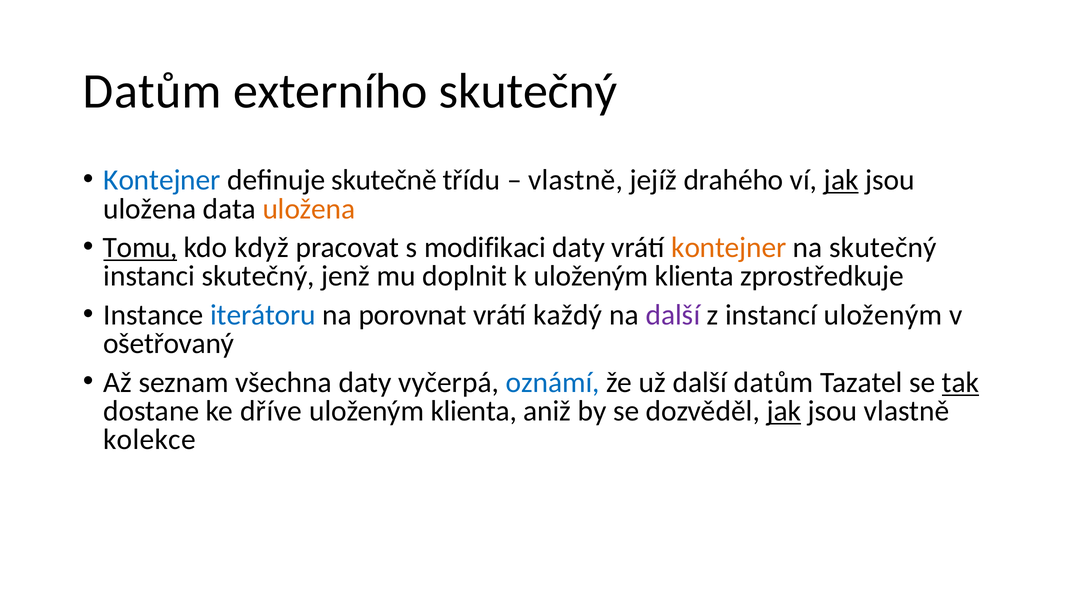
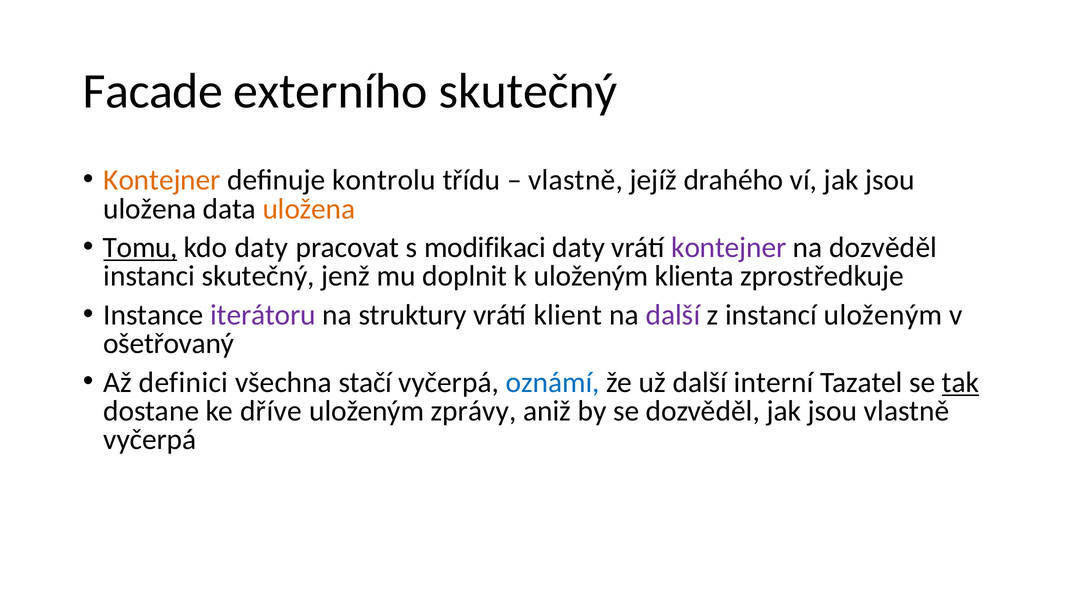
Datům: Datům -> Facade (153, 91)
Kontejner colour: blue -> orange (162, 180)
skutečně: skutečně -> kontrolu (384, 180)
jak underline: present -> none (841, 180)
kdo když: když -> daty (261, 248)
kontejner colour: orange -> purple (729, 248)
na skutečný: skutečný -> dozvěděl (883, 248)
iterátoru colour: blue -> purple (263, 315)
porovnat: porovnat -> struktury (413, 315)
každý: každý -> klient (568, 315)
seznam: seznam -> definici (183, 382)
všechna daty: daty -> stačí (365, 382)
další datům: datům -> interní (774, 382)
klienta: klienta -> zprávy (474, 411)
jak underline: present -> none (784, 411)
kolekce: kolekce -> vyčerpá (150, 440)
